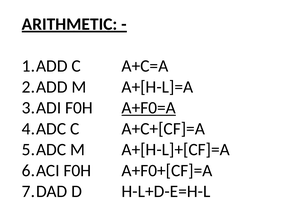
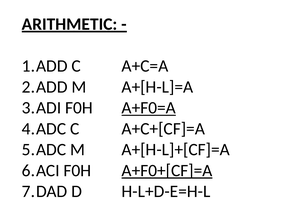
A+F0+[CF]=A underline: none -> present (167, 170)
